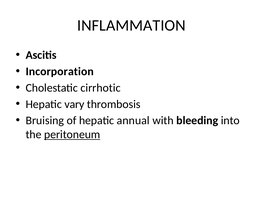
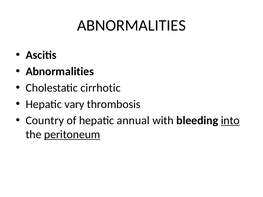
INFLAMMATION: INFLAMMATION -> ABNORMALITIES (131, 25)
Incorporation: Incorporation -> Abnormalities (60, 72)
Bruising: Bruising -> Country (45, 121)
into underline: none -> present (230, 121)
